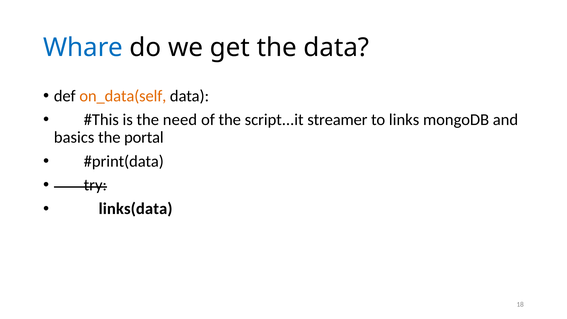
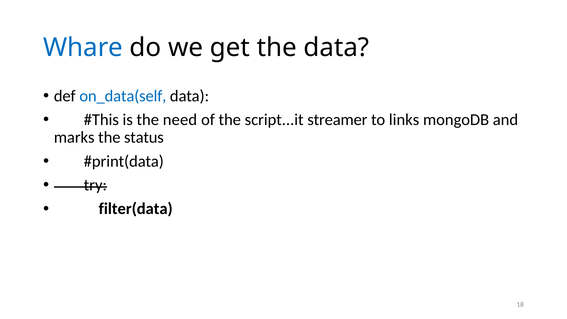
on_data(self colour: orange -> blue (123, 96)
basics: basics -> marks (74, 138)
portal: portal -> status (144, 138)
links(data: links(data -> filter(data (136, 209)
